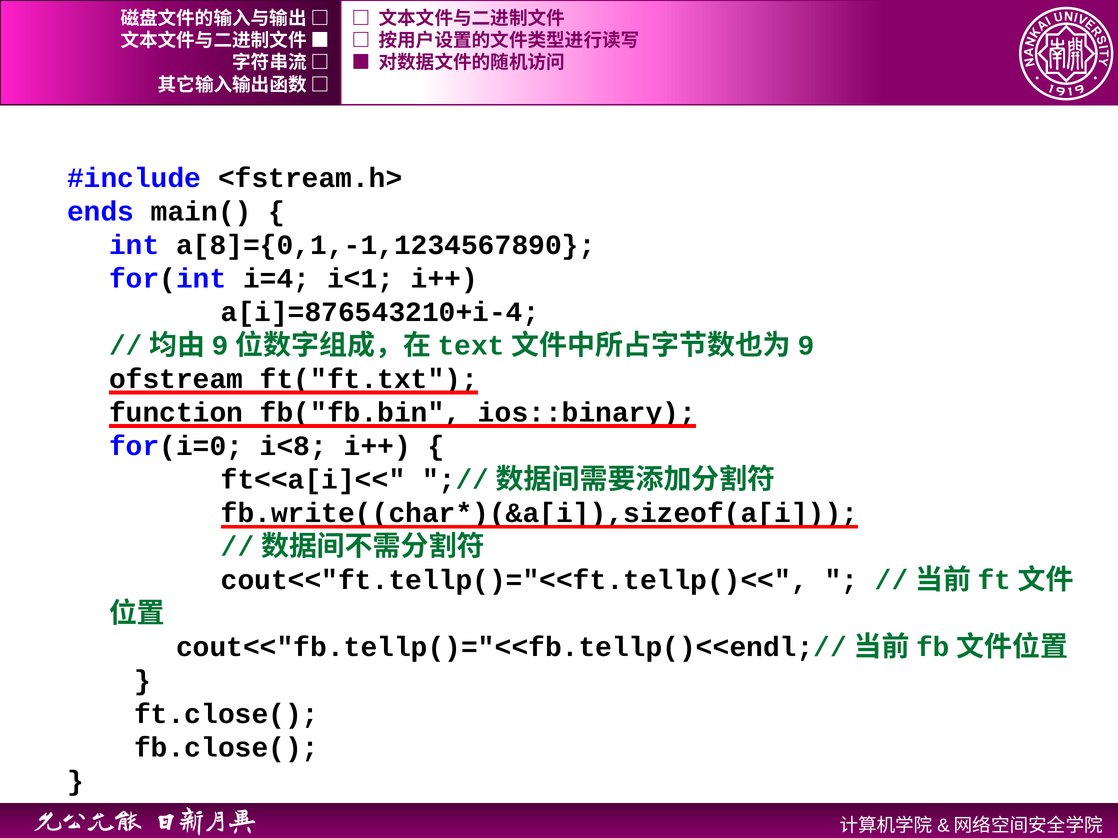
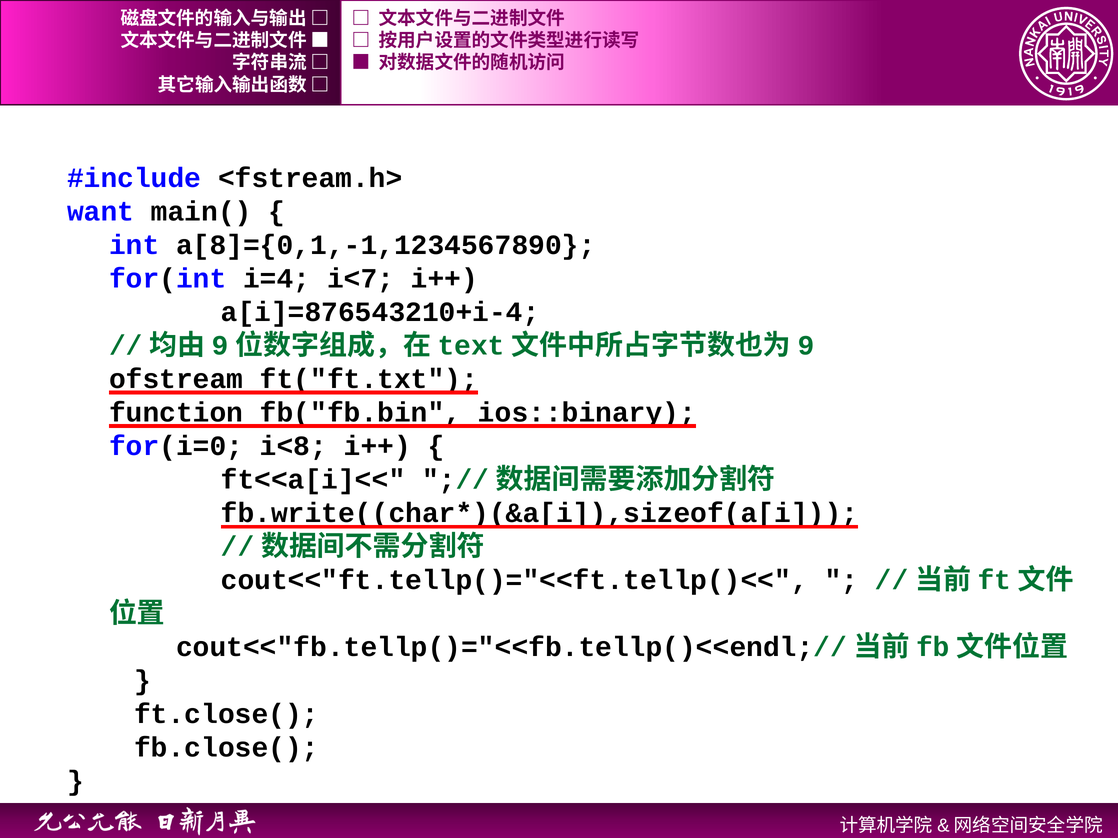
ends: ends -> want (101, 212)
i<1: i<1 -> i<7 (361, 279)
